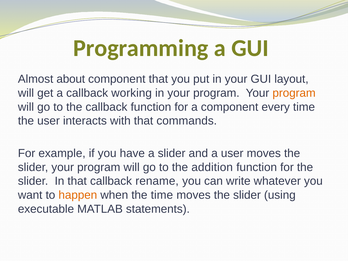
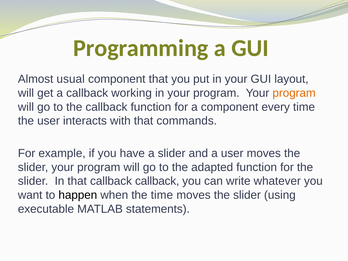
about: about -> usual (71, 79)
addition: addition -> adapted (212, 167)
callback rename: rename -> callback (157, 181)
happen colour: orange -> black (78, 195)
